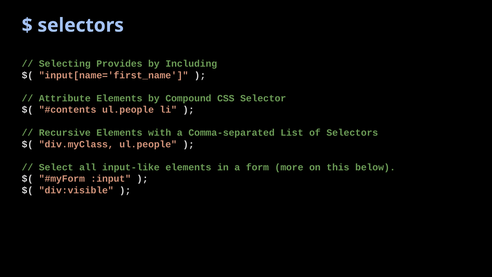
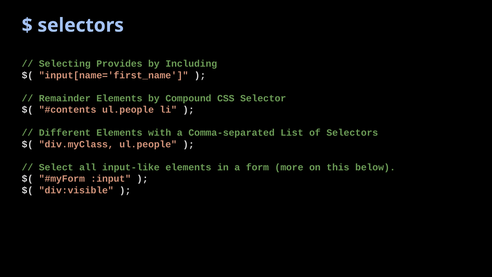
Attribute: Attribute -> Remainder (65, 98)
Recursive: Recursive -> Different (65, 133)
